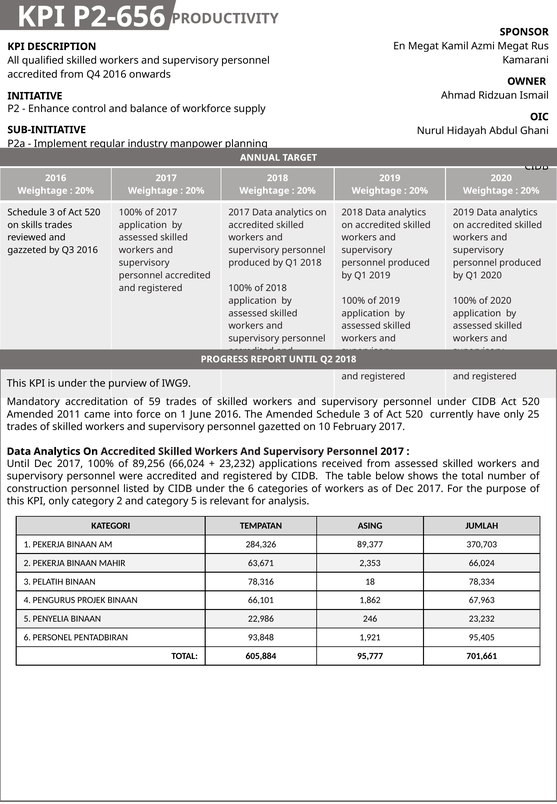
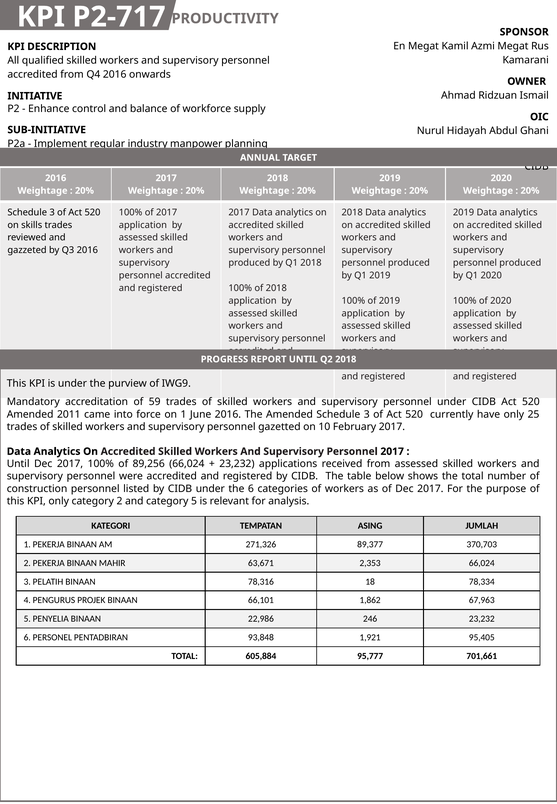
P2-656: P2-656 -> P2-717 (119, 17)
284,326: 284,326 -> 271,326 (261, 545)
